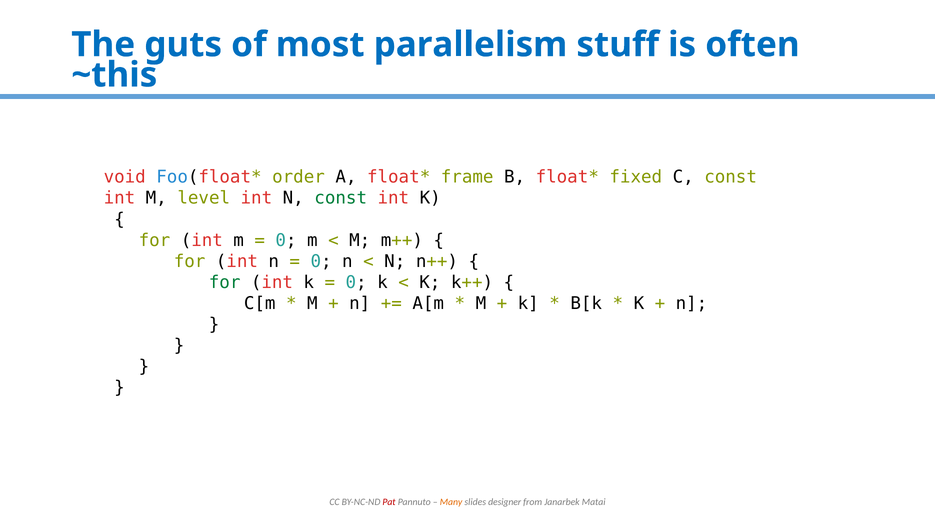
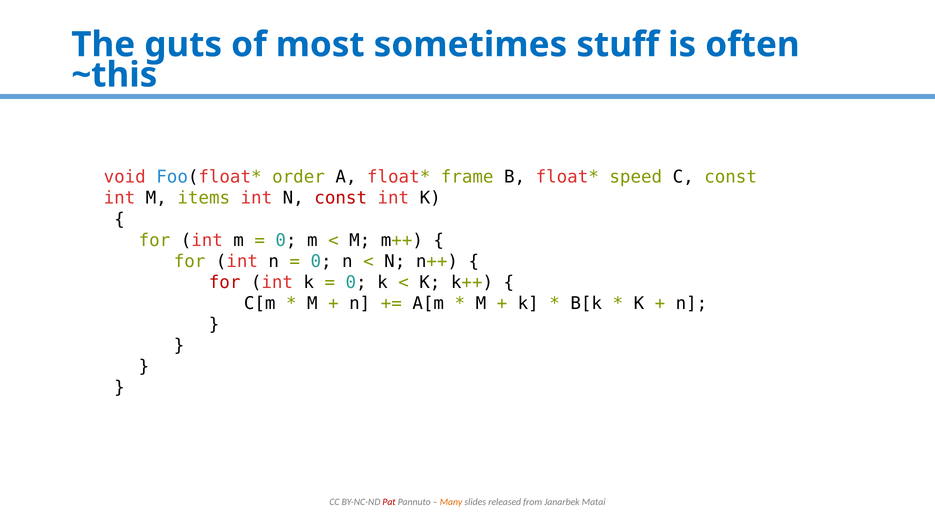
parallelism: parallelism -> sometimes (470, 45)
fixed: fixed -> speed (636, 177)
level: level -> items (204, 198)
const colour: green -> red (341, 198)
for colour: green -> red (225, 282)
designer: designer -> released (505, 502)
